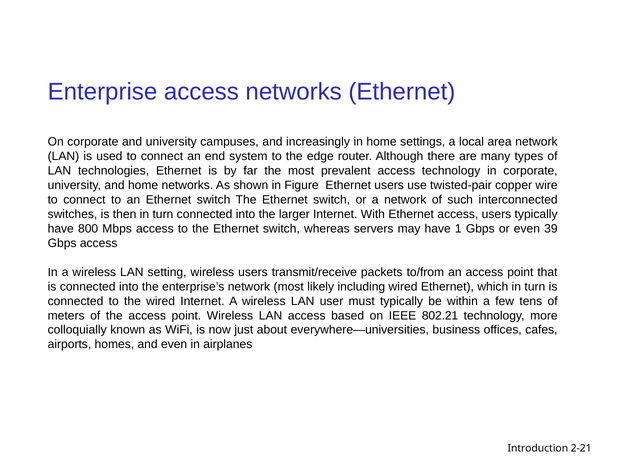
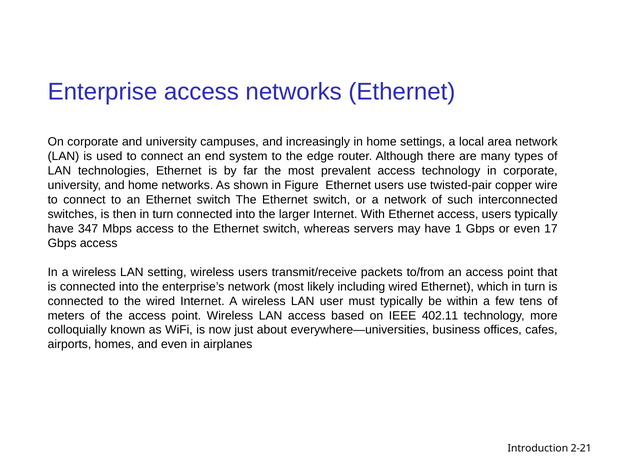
800: 800 -> 347 (88, 229)
39: 39 -> 17 (551, 229)
802.21: 802.21 -> 402.11 (440, 316)
